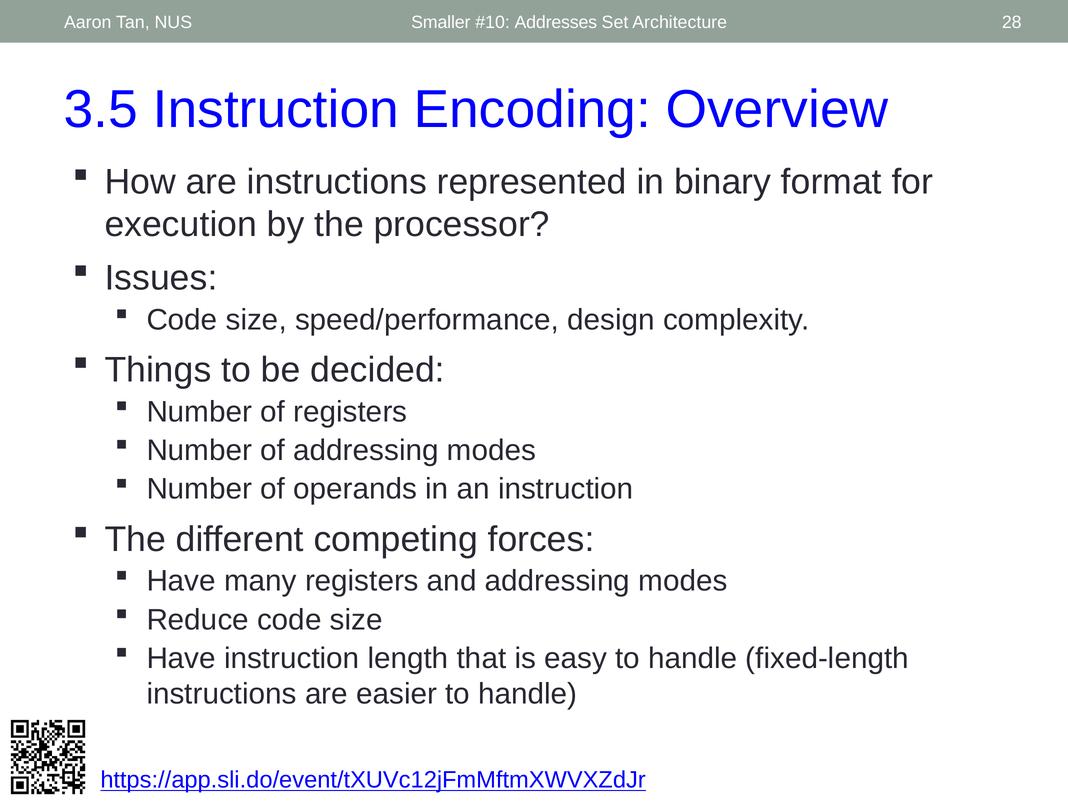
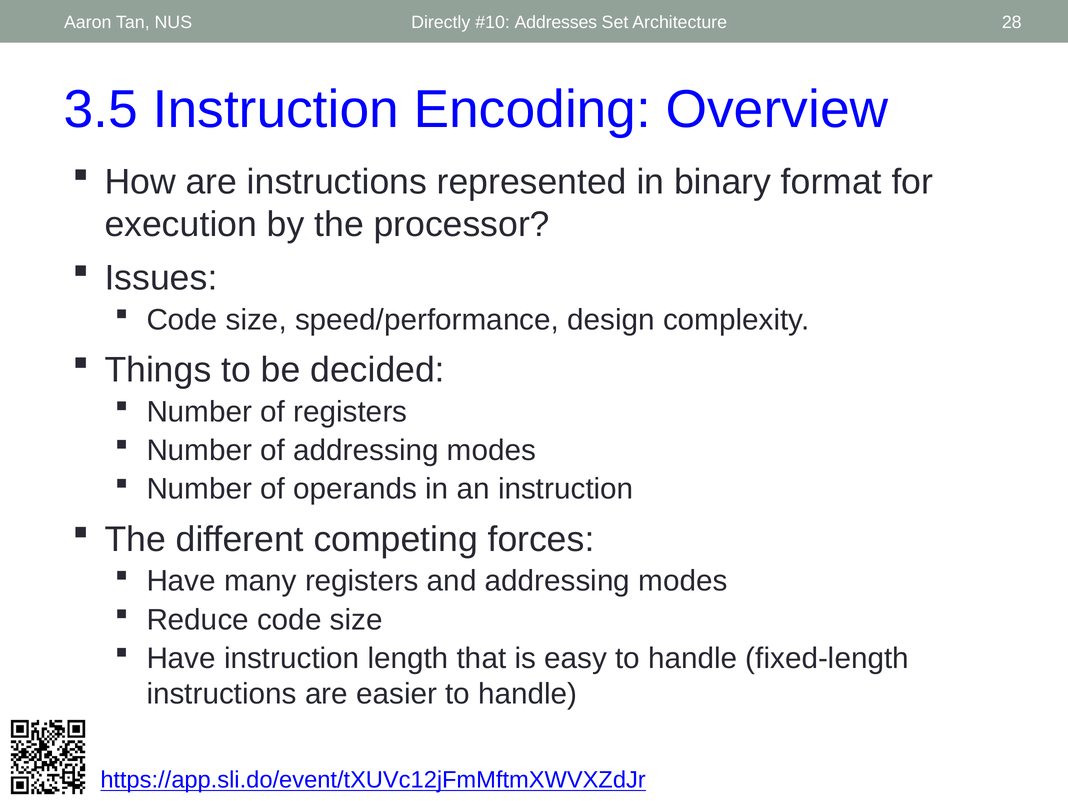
Smaller: Smaller -> Directly (441, 23)
